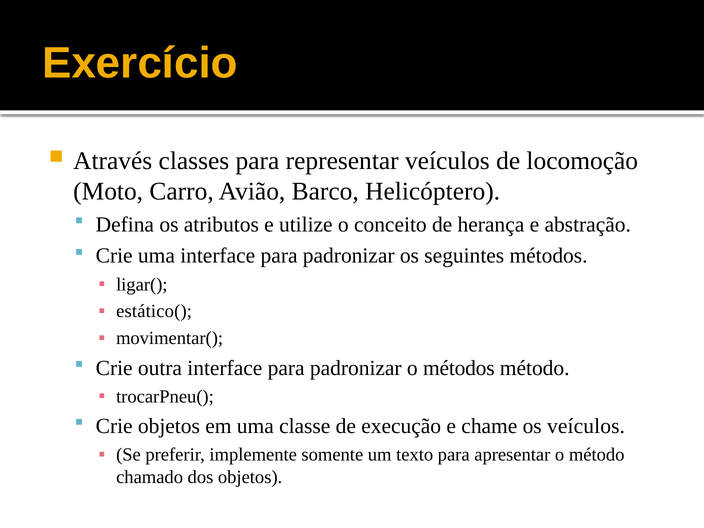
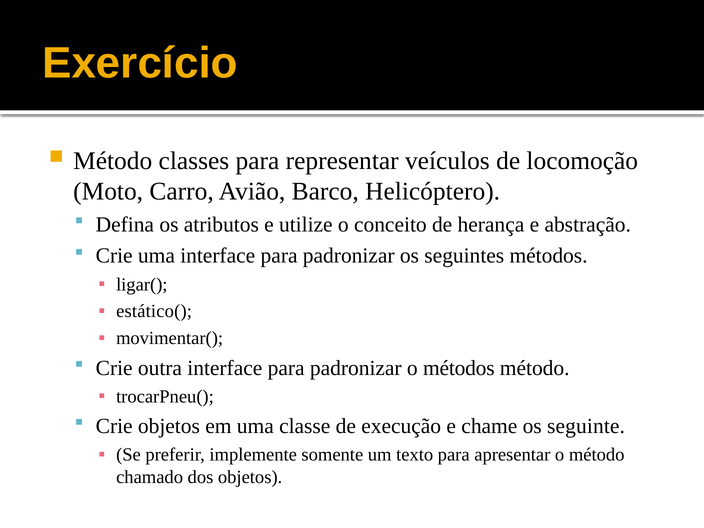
Através: Através -> Método (113, 161)
os veículos: veículos -> seguinte (586, 426)
